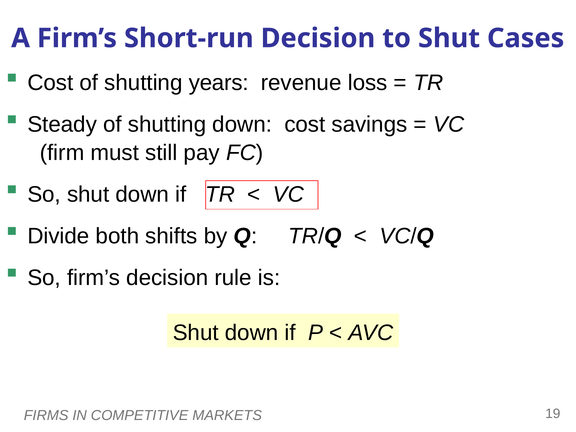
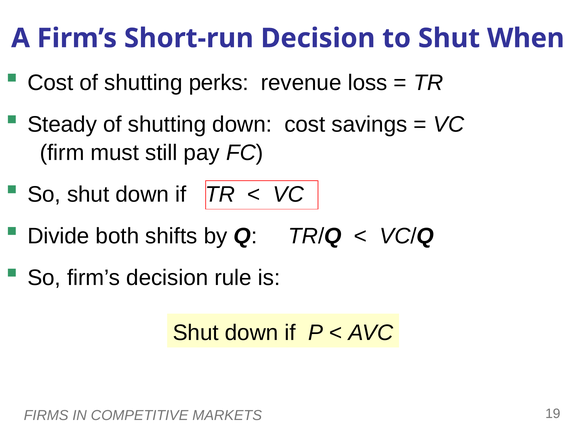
Cases: Cases -> When (526, 38)
years: years -> perks (219, 83)
